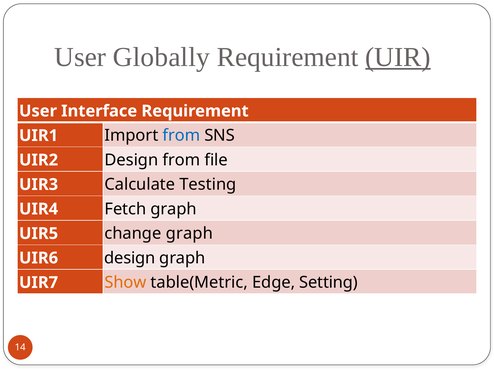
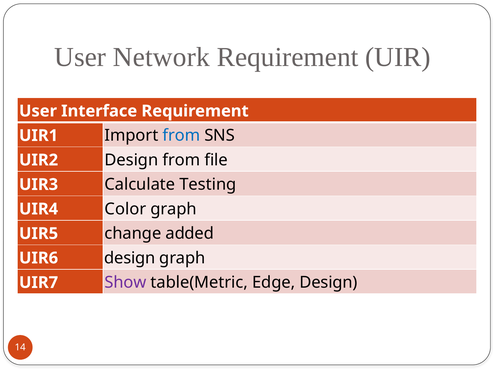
Globally: Globally -> Network (161, 57)
UIR underline: present -> none (398, 57)
Fetch: Fetch -> Color (125, 209)
change graph: graph -> added (190, 234)
Show colour: orange -> purple (125, 283)
Edge Setting: Setting -> Design (329, 283)
